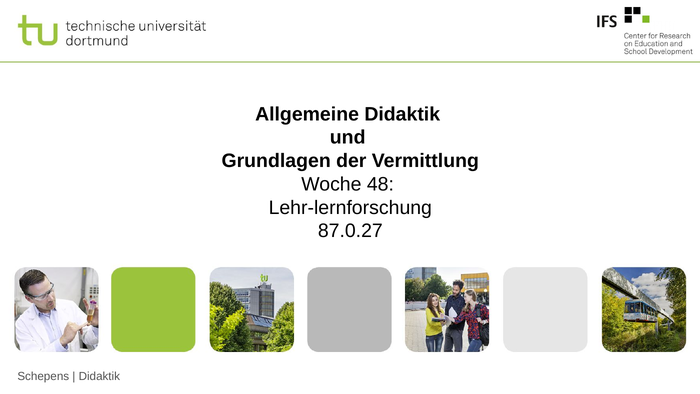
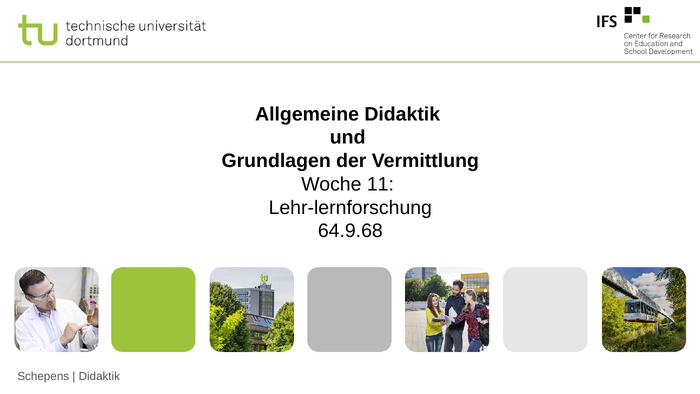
48: 48 -> 11 (380, 184)
87.0.27: 87.0.27 -> 64.9.68 (350, 231)
